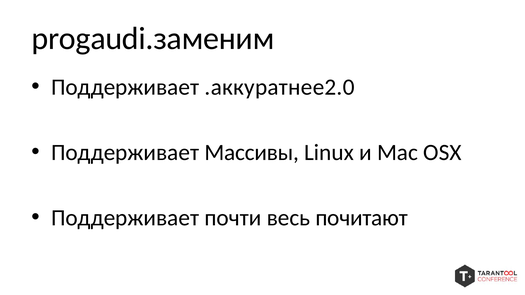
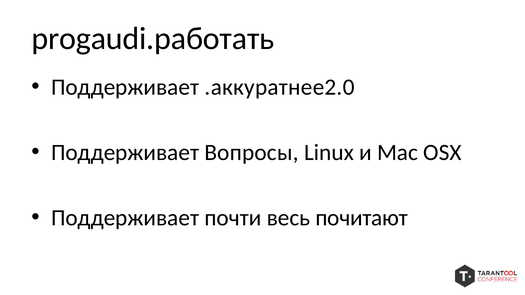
progaudi.заменим: progaudi.заменим -> progaudi.работать (153, 39)
Массивы: Массивы -> Вопросы (251, 153)
